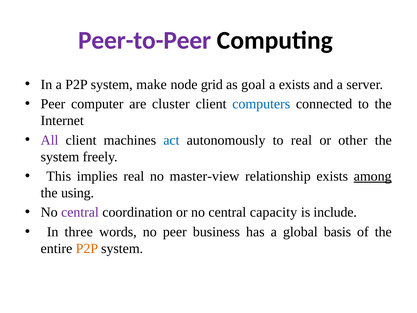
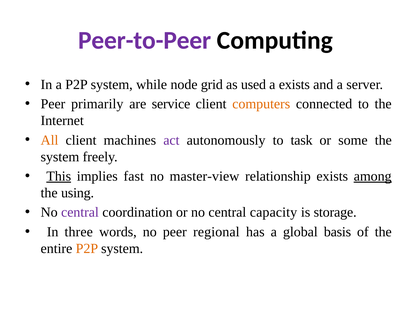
make: make -> while (152, 84)
goal: goal -> used (253, 84)
computer: computer -> primarily (97, 104)
cluster: cluster -> service (171, 104)
computers colour: blue -> orange (261, 104)
All colour: purple -> orange (50, 140)
act colour: blue -> purple (171, 140)
to real: real -> task (302, 140)
other: other -> some (353, 140)
This underline: none -> present (59, 176)
implies real: real -> fast (134, 176)
include: include -> storage (335, 212)
business: business -> regional (216, 232)
